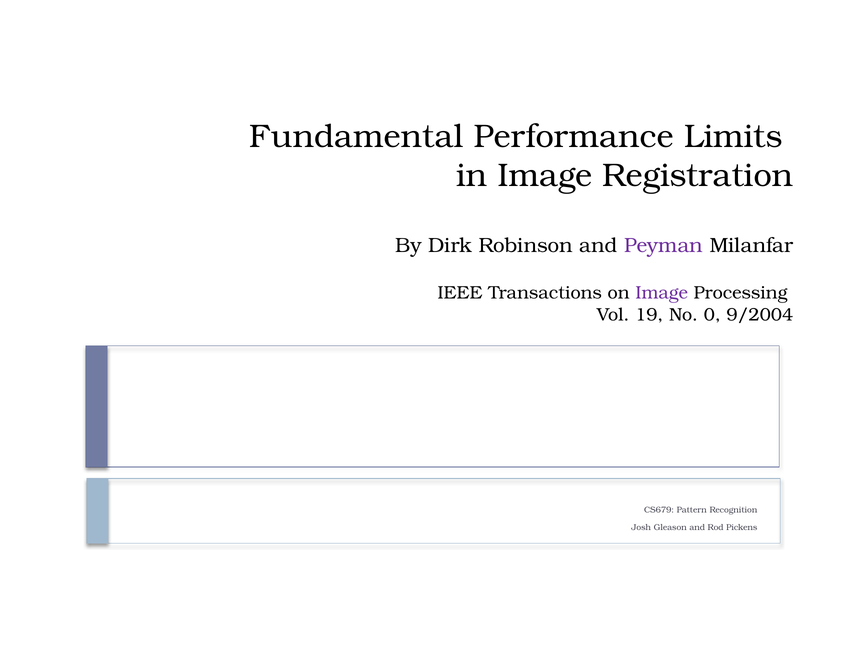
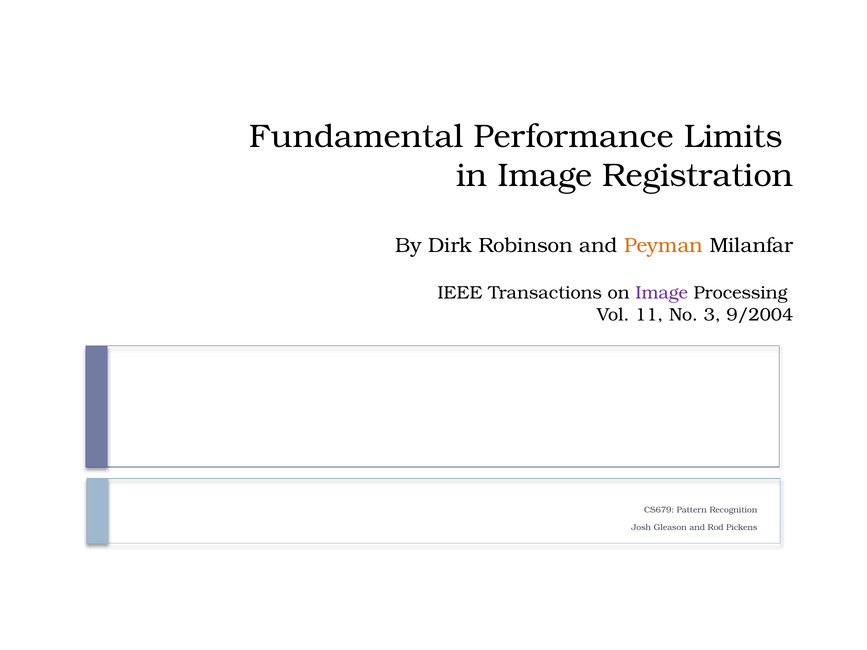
Peyman colour: purple -> orange (664, 246)
19: 19 -> 11 (649, 315)
0: 0 -> 3 (712, 315)
